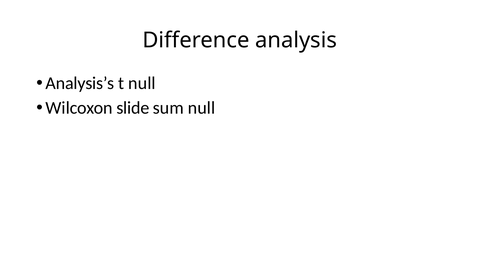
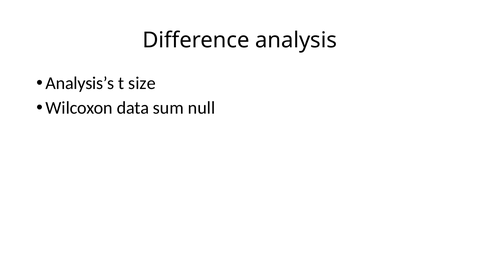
t null: null -> size (142, 83)
slide: slide -> data (133, 108)
